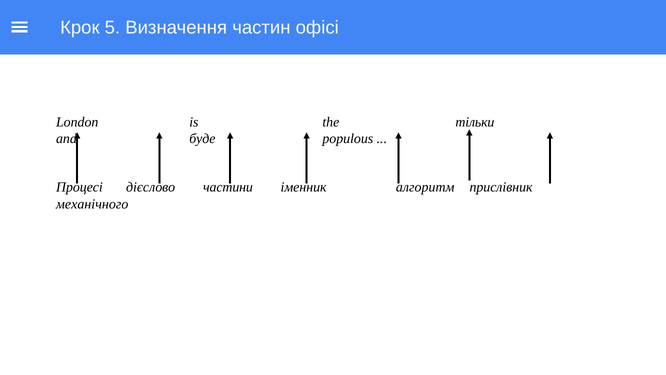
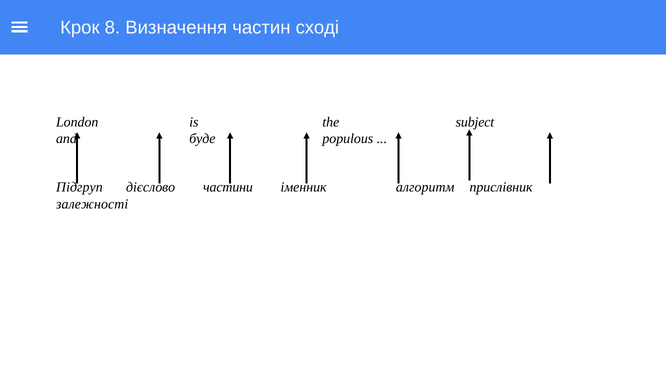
5: 5 -> 8 (112, 28)
офісі: офісі -> сході (317, 28)
тільки: тільки -> subject (475, 122)
Процесі: Процесі -> Підгруп (79, 187)
механічного: механічного -> залежності (92, 204)
